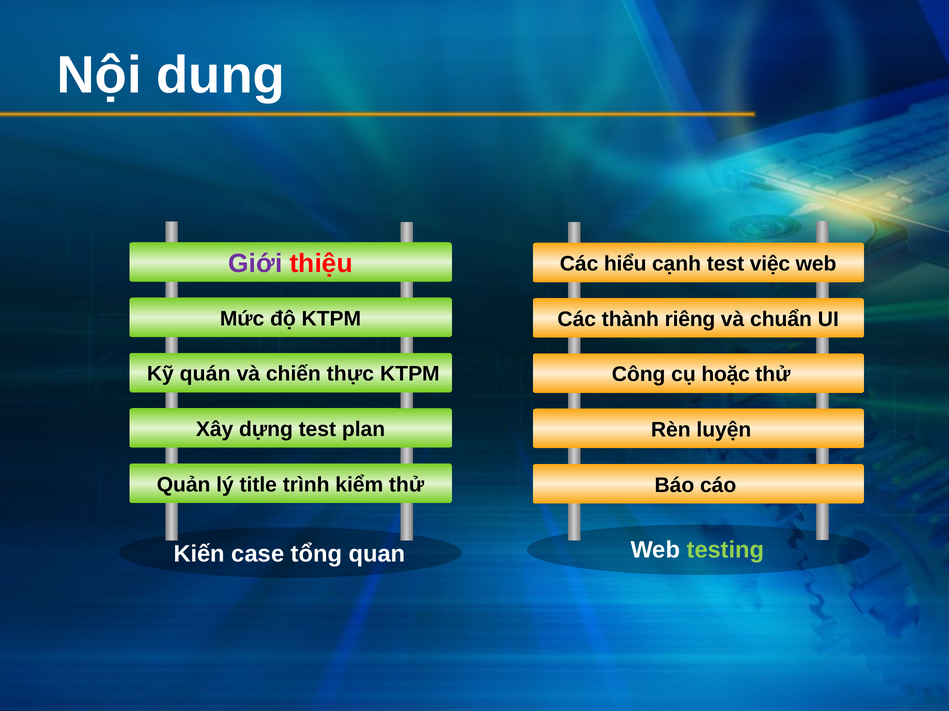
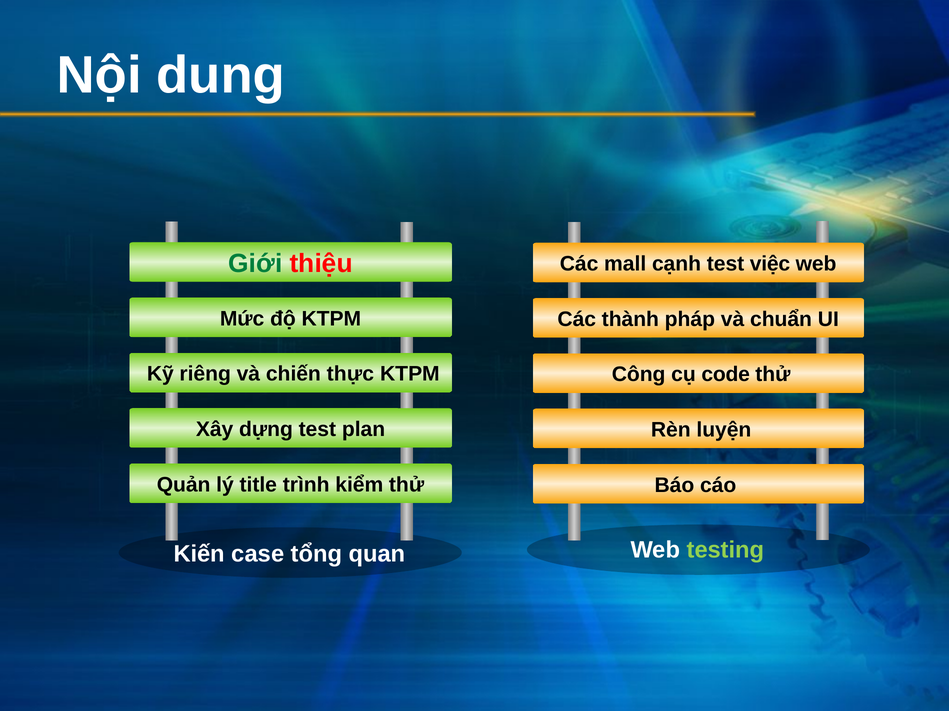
Giới colour: purple -> green (255, 264)
hiểu: hiểu -> mall (625, 264)
riêng: riêng -> pháp (690, 320)
quán: quán -> riêng (205, 374)
hoặc: hoặc -> code (726, 375)
